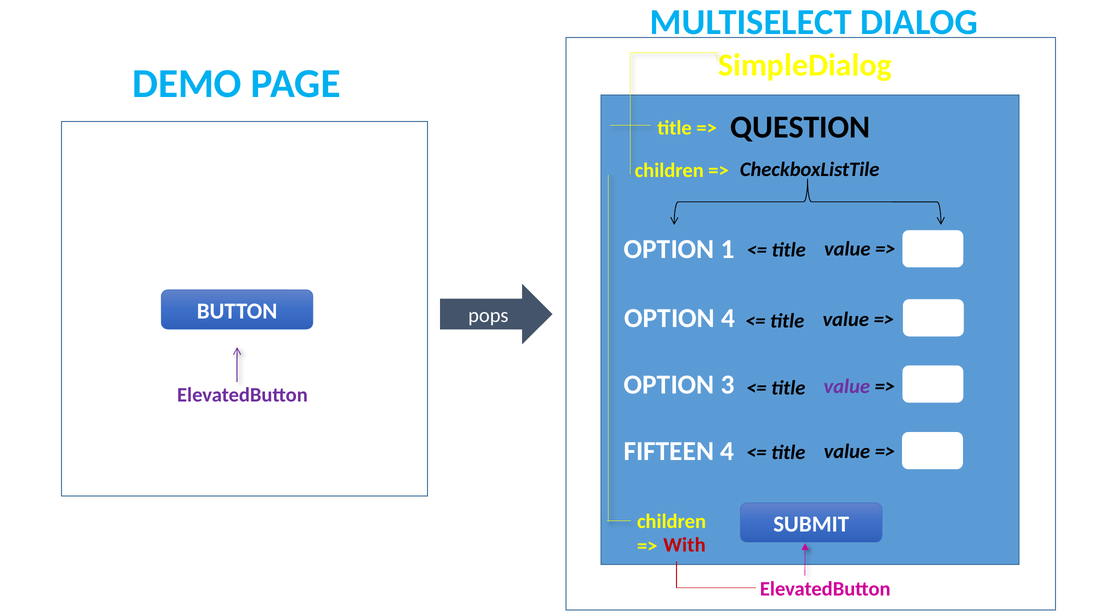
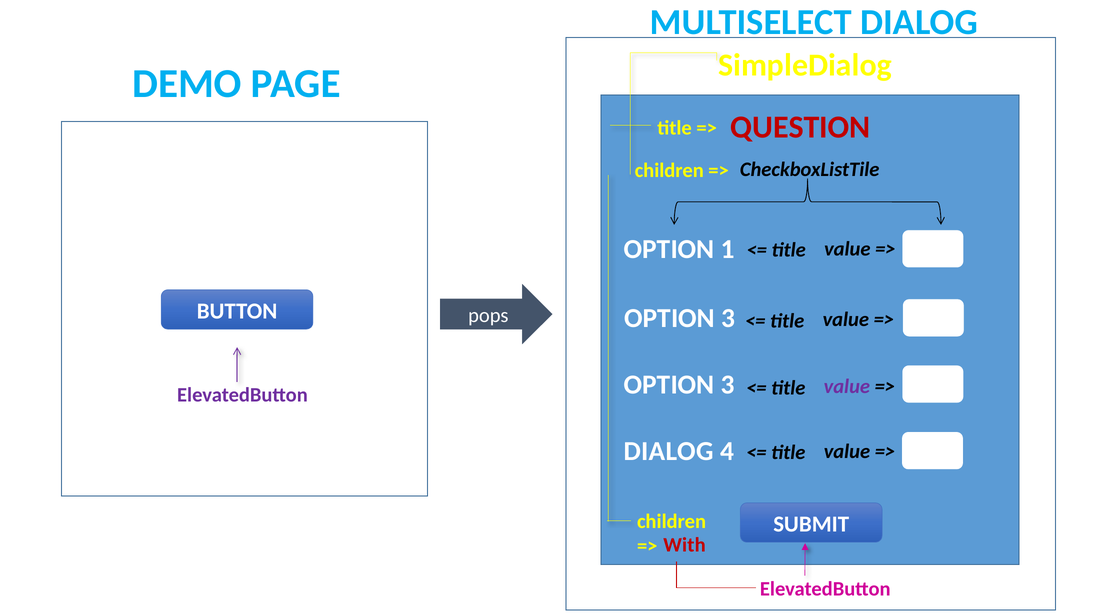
QUESTION colour: black -> red (800, 127)
4: 4 -> 3 (728, 318)
FIFTEEN: FIFTEEN -> DIALOG (669, 451)
